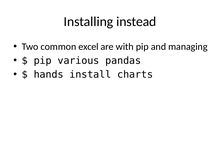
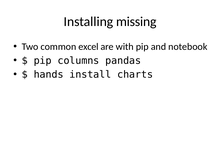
instead: instead -> missing (136, 22)
managing: managing -> notebook (188, 47)
various: various -> columns (78, 61)
